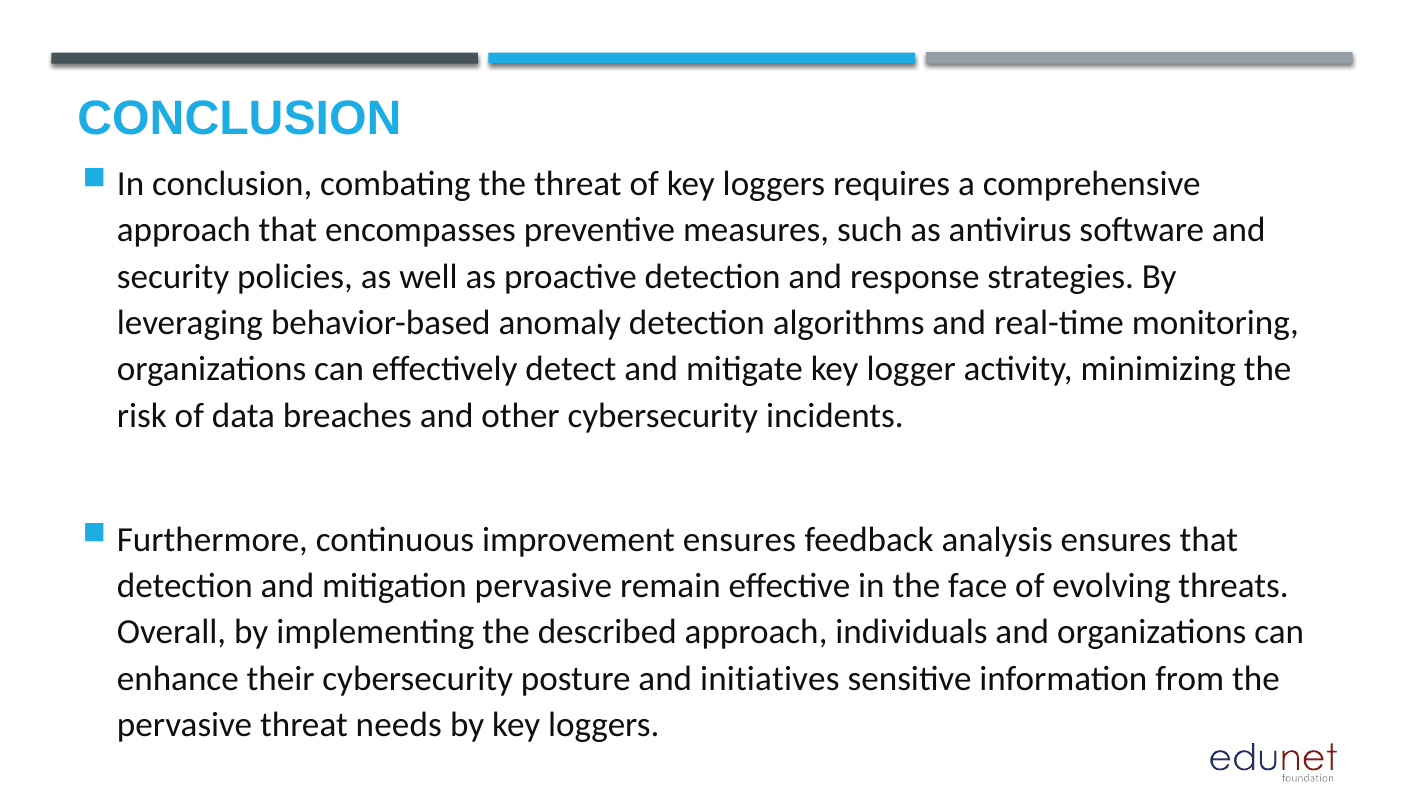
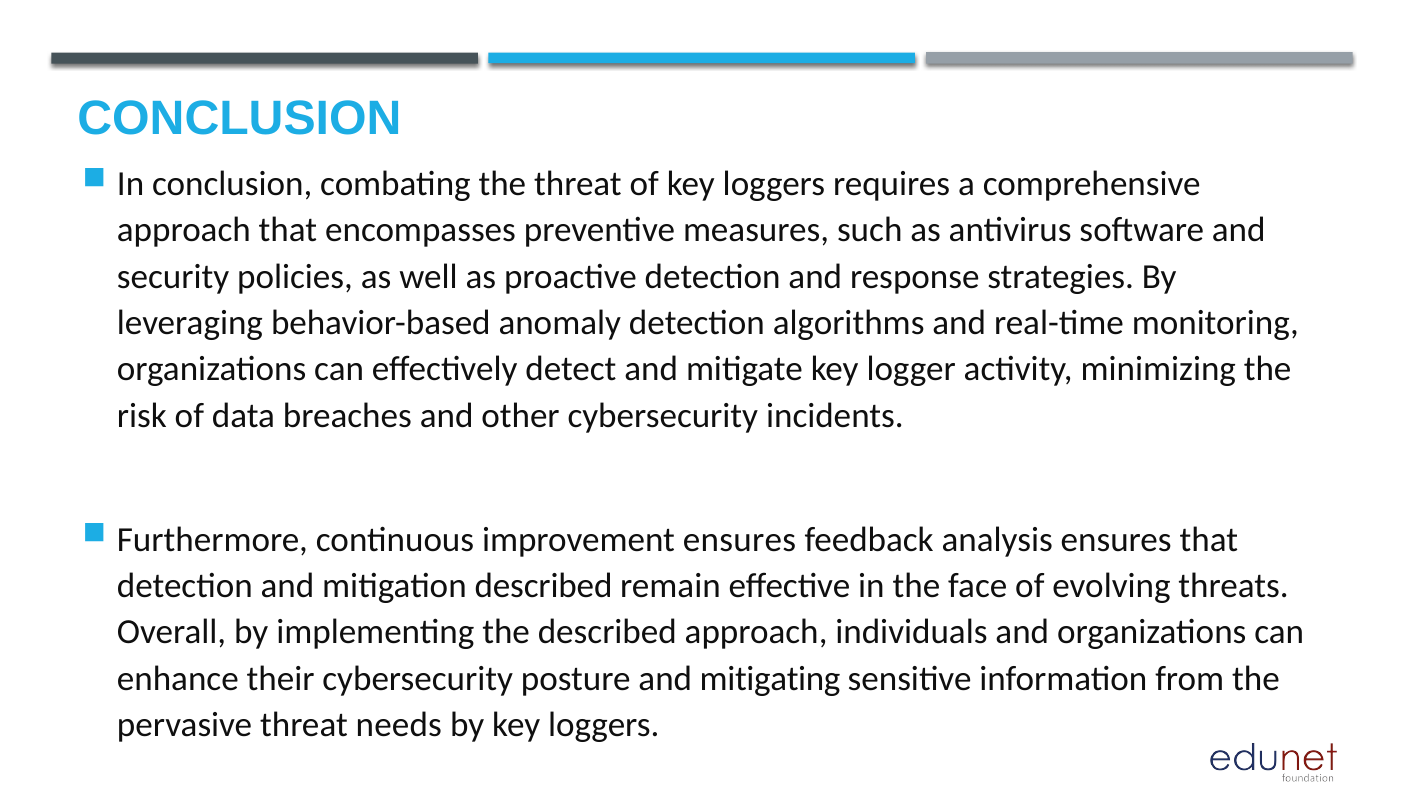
mitigation pervasive: pervasive -> described (544, 586)
initiatives: initiatives -> mitigating (770, 678)
